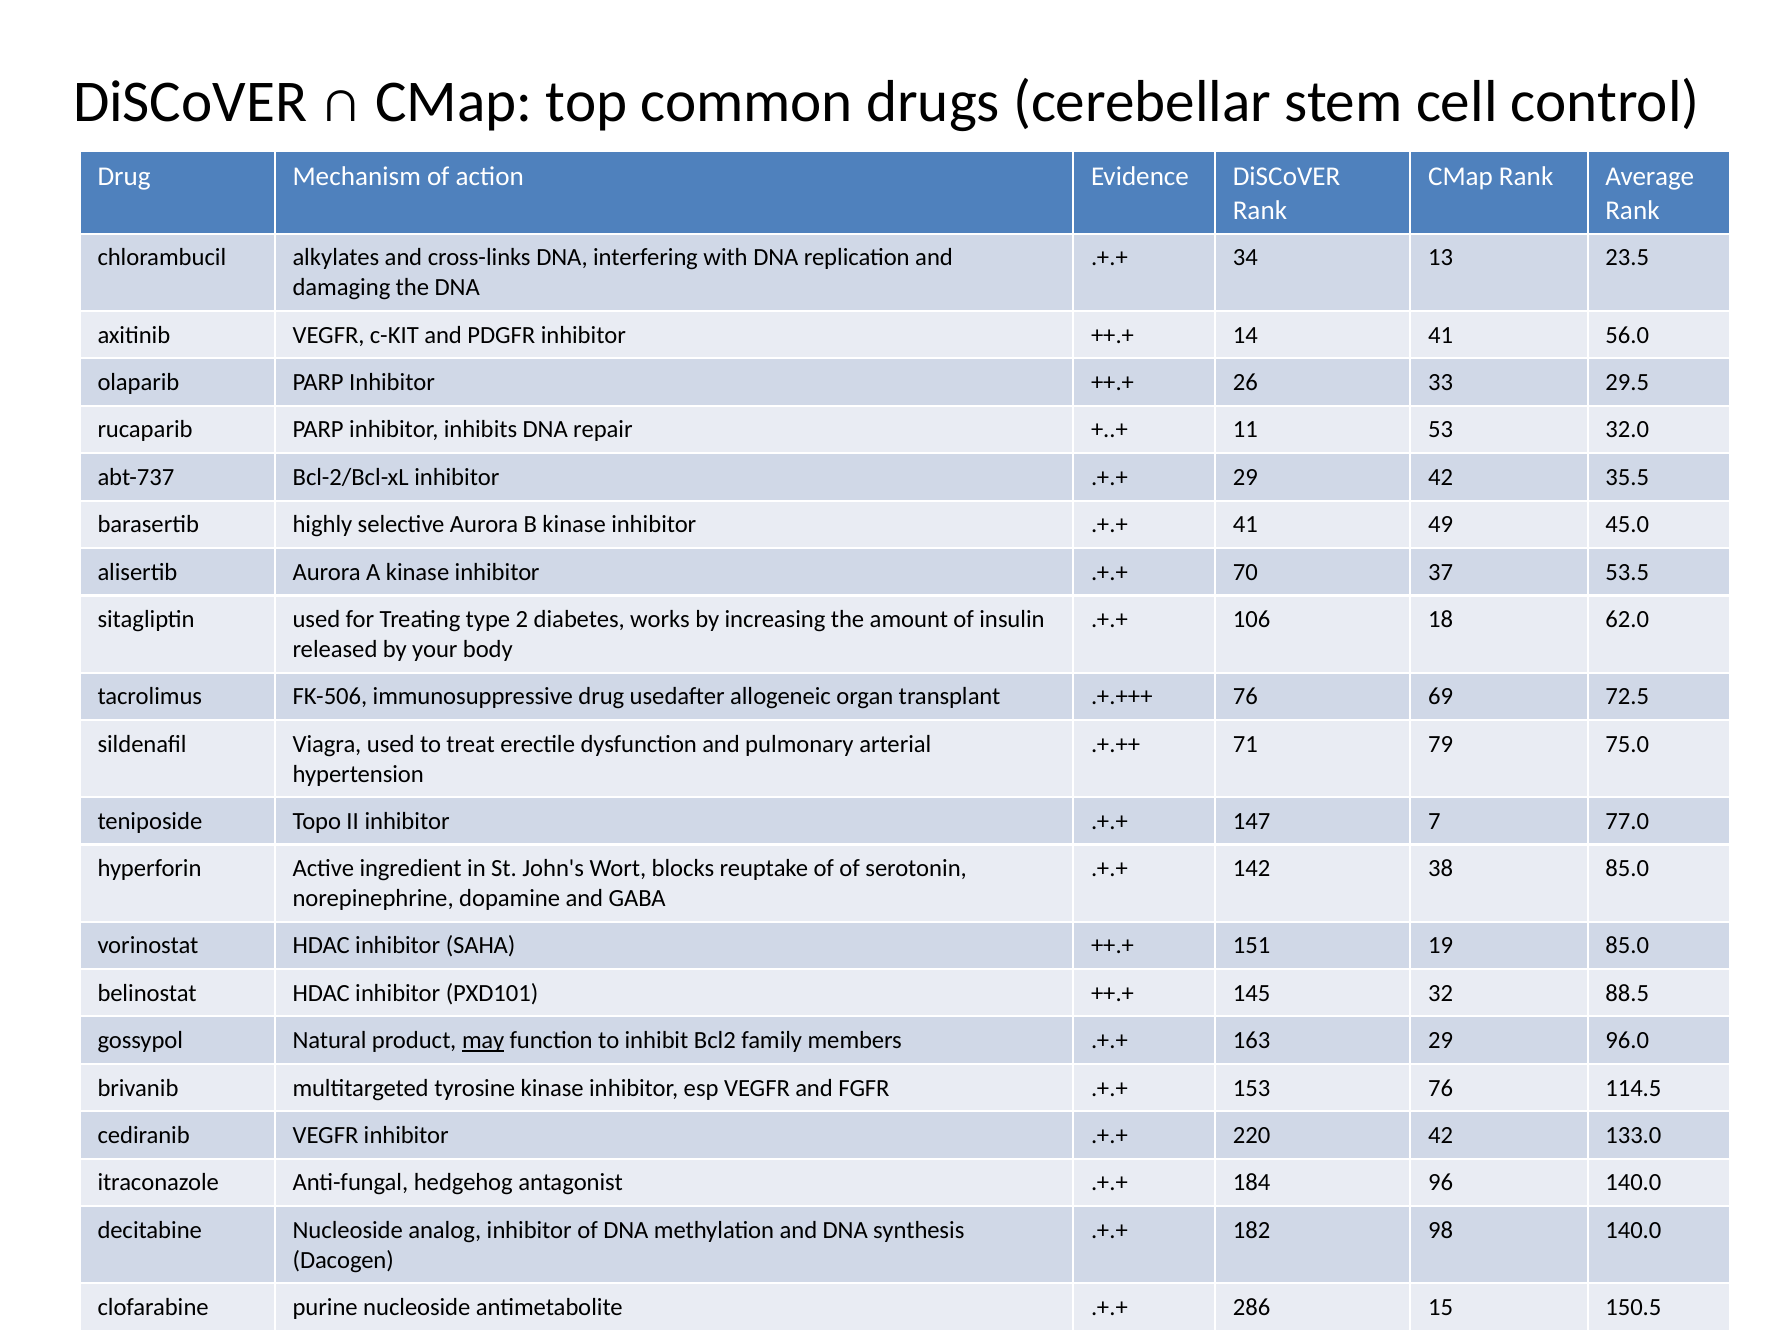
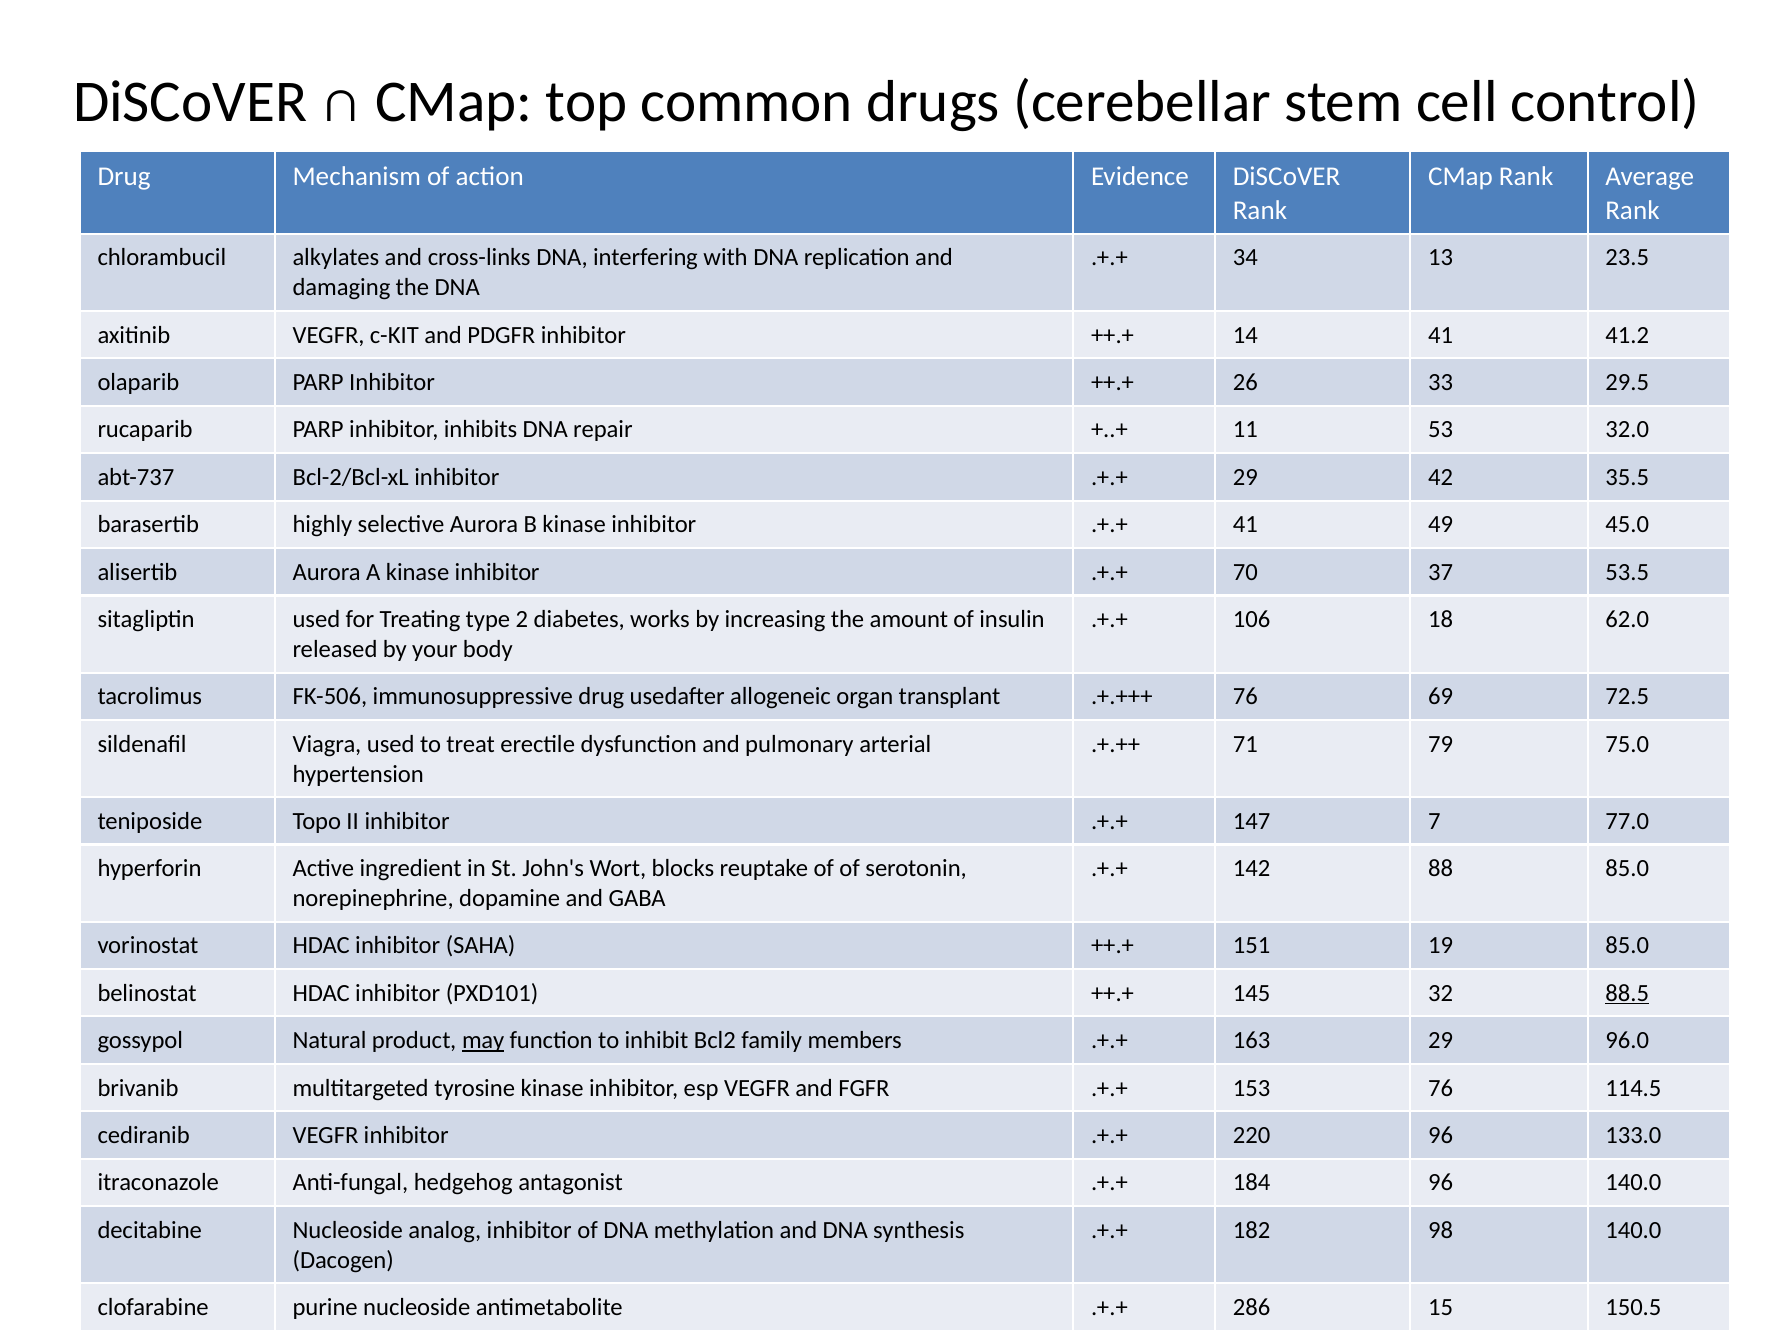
56.0: 56.0 -> 41.2 (1627, 335)
38: 38 -> 88 (1441, 868)
88.5 underline: none -> present (1627, 993)
220 42: 42 -> 96 (1441, 1135)
